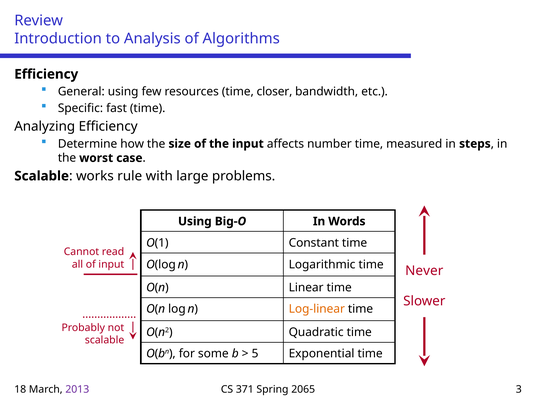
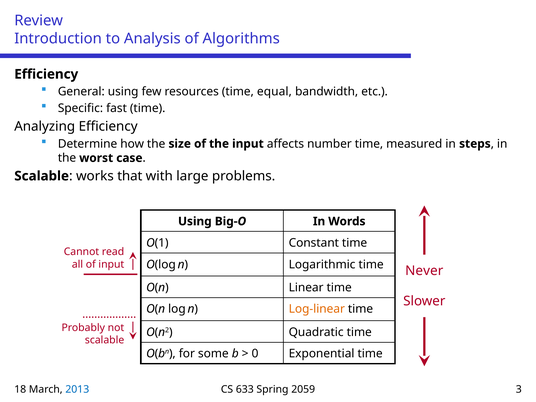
closer: closer -> equal (274, 92)
rule: rule -> that (130, 176)
5: 5 -> 0 (255, 354)
2013 colour: purple -> blue (77, 389)
371: 371 -> 633 (245, 389)
2065: 2065 -> 2059 (303, 389)
